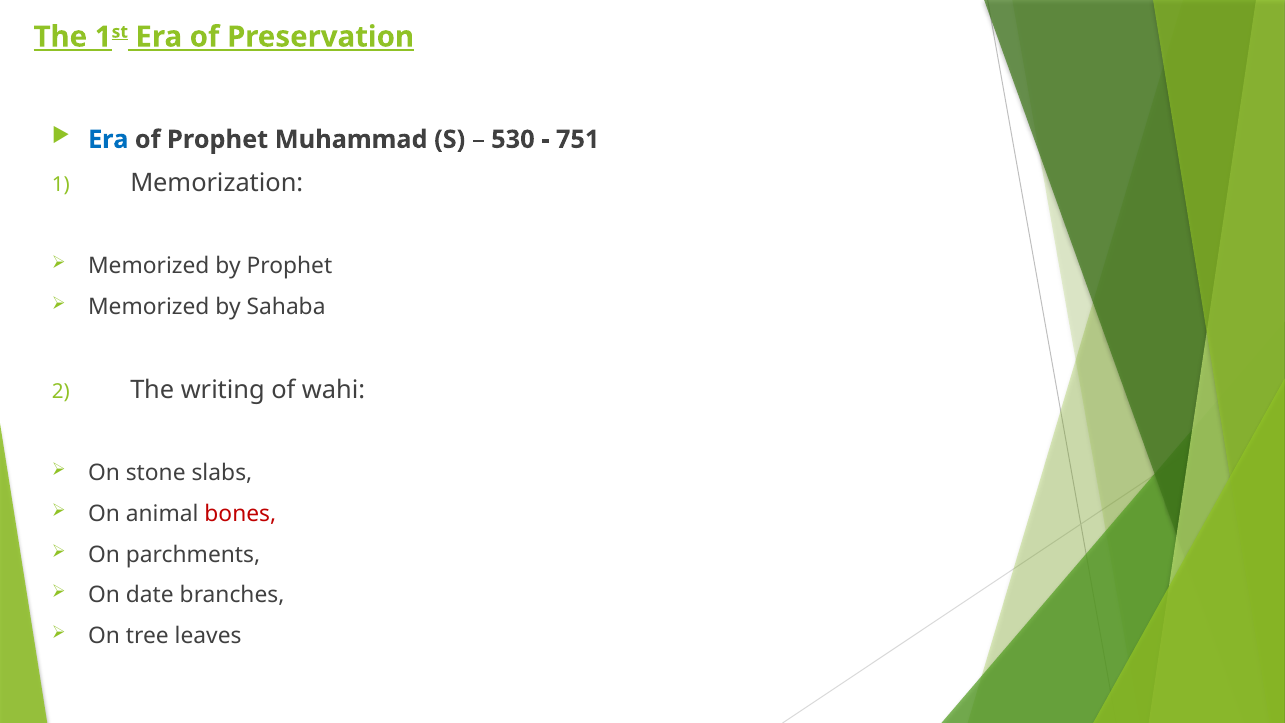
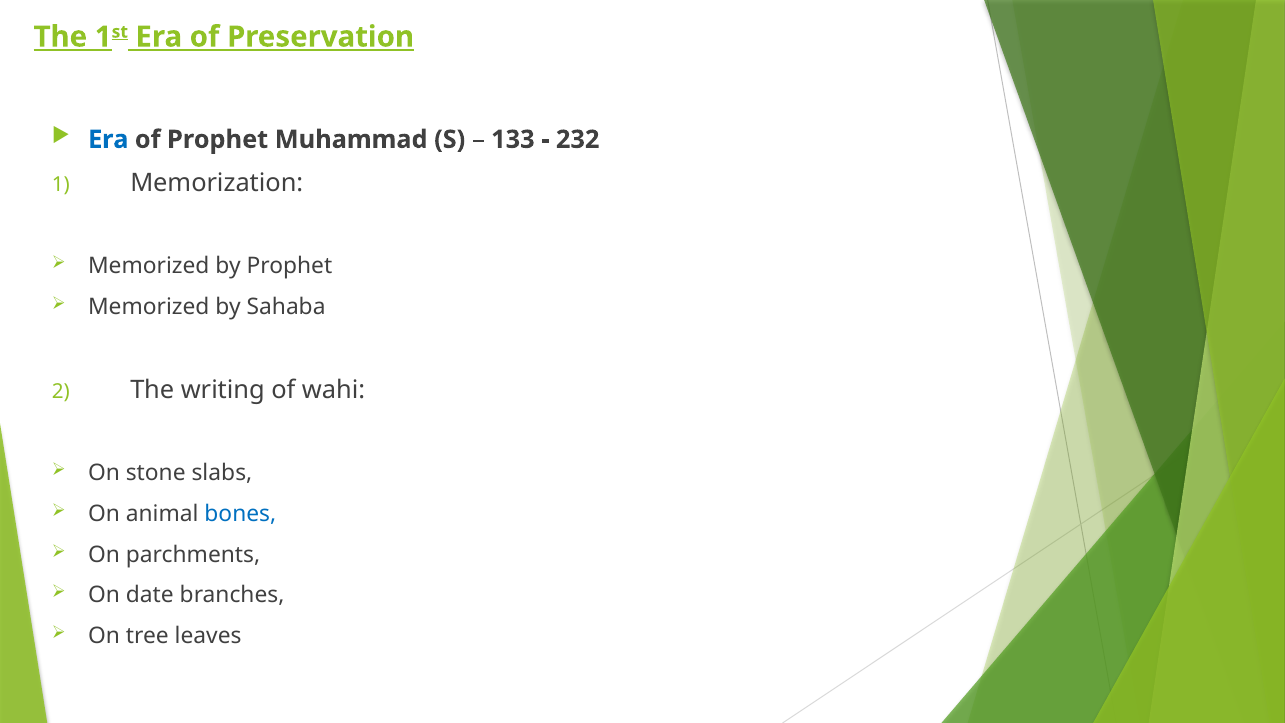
530: 530 -> 133 (513, 139)
751: 751 -> 232 (578, 139)
bones colour: red -> blue (240, 514)
